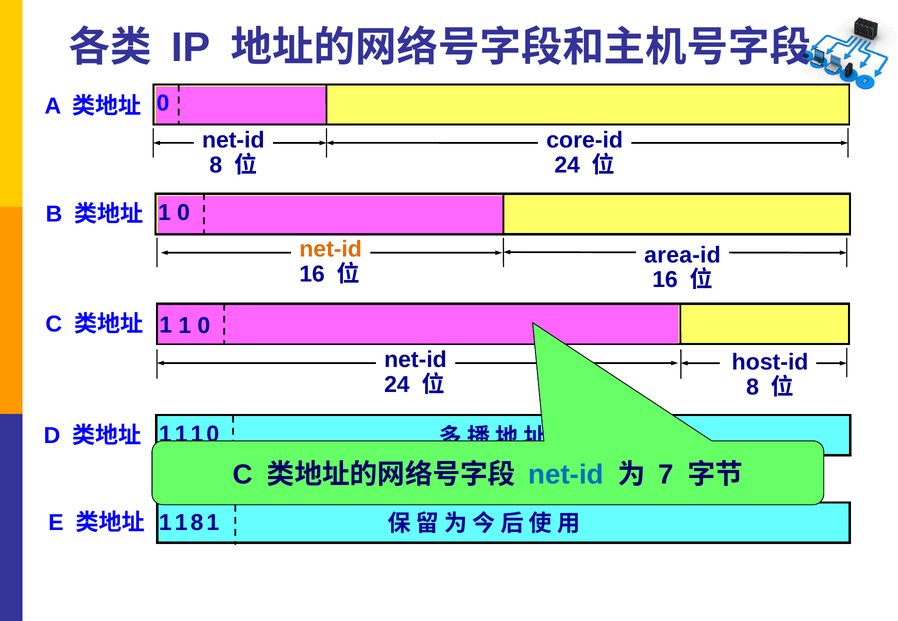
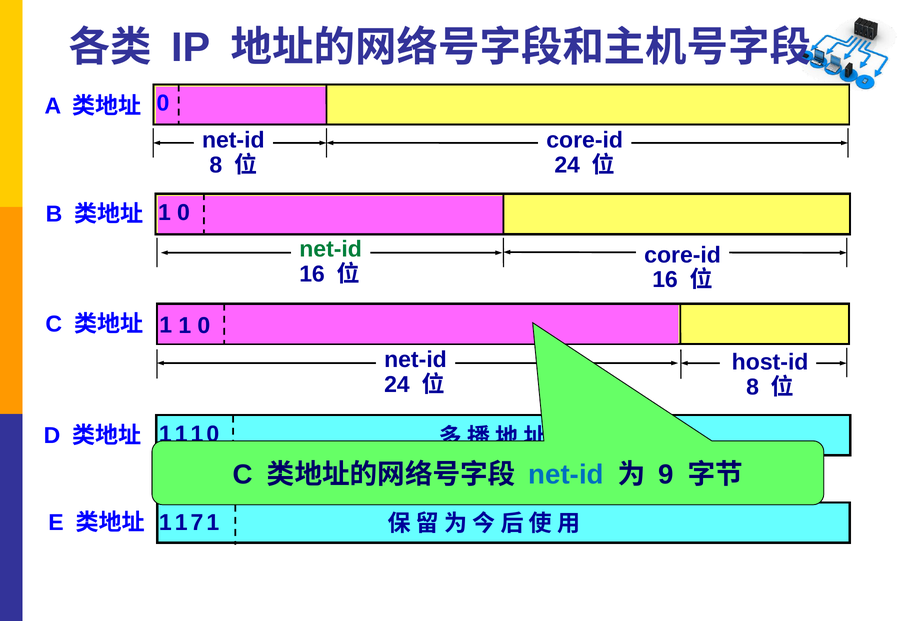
net-id colour: orange -> green (331, 250)
area-id: area-id -> core-id (683, 255)
7: 7 -> 9 (666, 475)
1 8: 8 -> 7 (197, 523)
